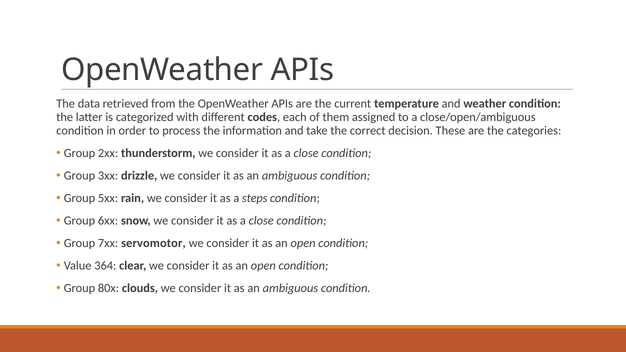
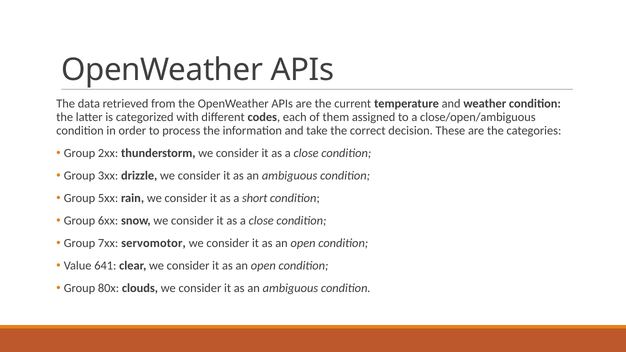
steps: steps -> short (255, 198)
364: 364 -> 641 (105, 266)
